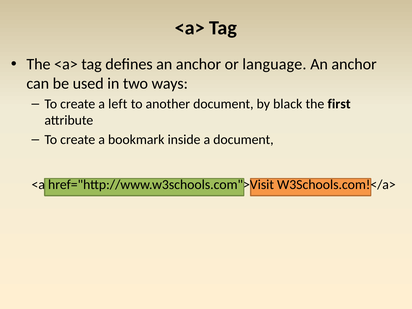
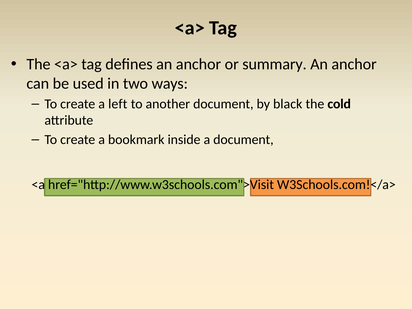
language: language -> summary (275, 64)
first: first -> cold (339, 104)
